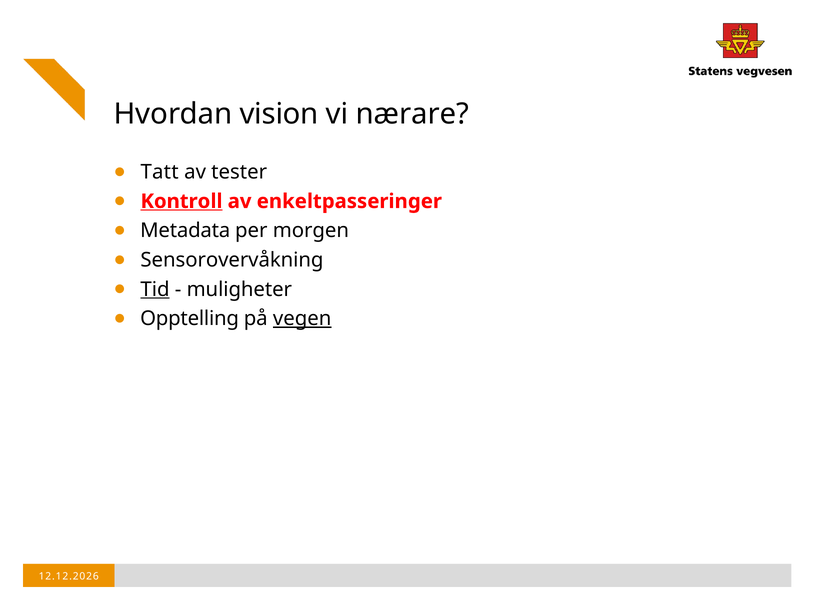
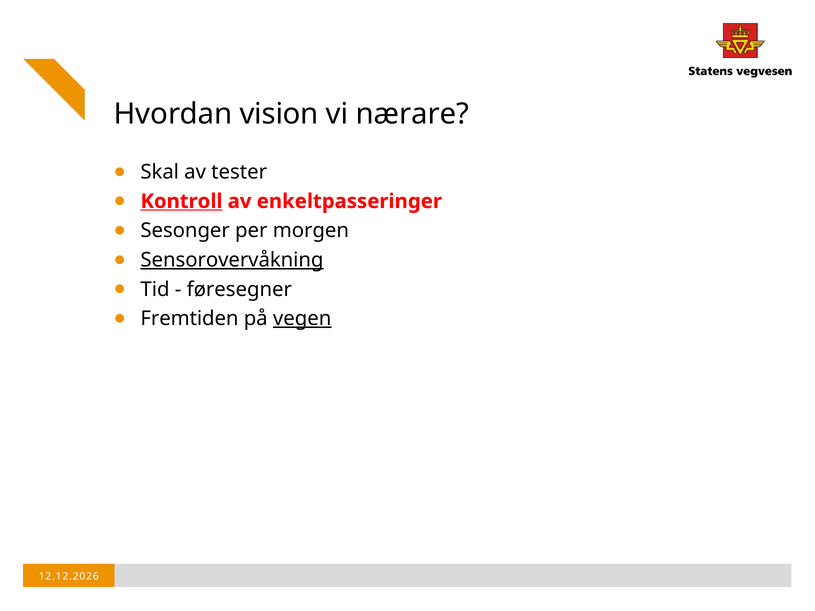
Tatt: Tatt -> Skal (160, 172)
Metadata: Metadata -> Sesonger (185, 231)
Sensorovervåkning underline: none -> present (232, 260)
Tid underline: present -> none (155, 289)
muligheter: muligheter -> føresegner (239, 289)
Opptelling: Opptelling -> Fremtiden (190, 319)
